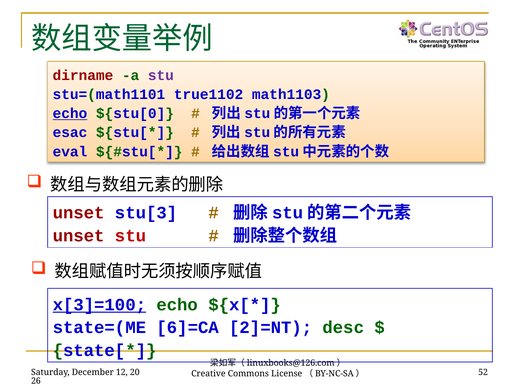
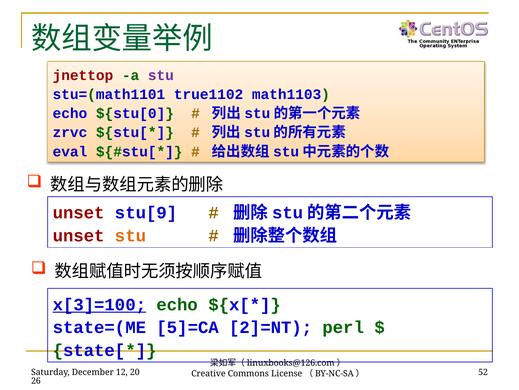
dirname: dirname -> jnettop (83, 75)
echo underline: present -> none (70, 113)
esac: esac -> zrvc (70, 132)
stu[3: stu[3 -> stu[9 (146, 212)
stu colour: red -> orange (131, 235)
6]=CA: 6]=CA -> 5]=CA (188, 327)
desc: desc -> perl (343, 327)
